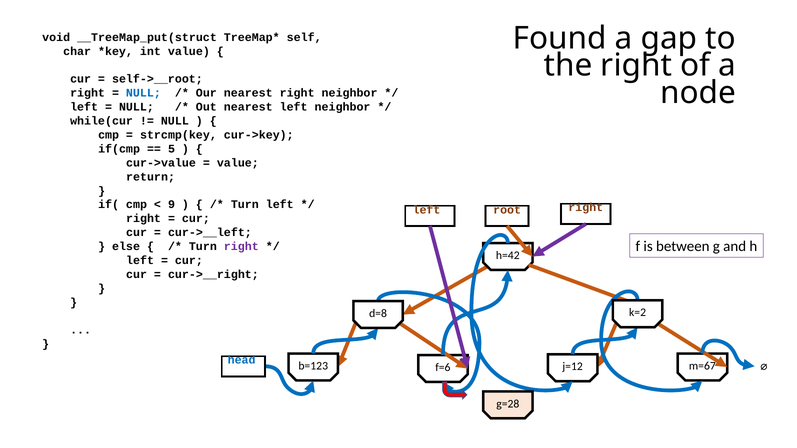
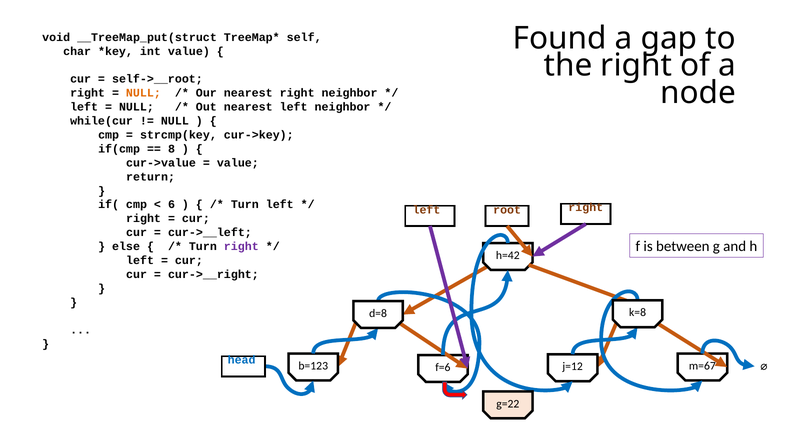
NULL colour: blue -> orange (143, 93)
5: 5 -> 8 (171, 149)
9: 9 -> 6 (171, 205)
k=2: k=2 -> k=8 (638, 313)
g=28: g=28 -> g=22 (508, 404)
